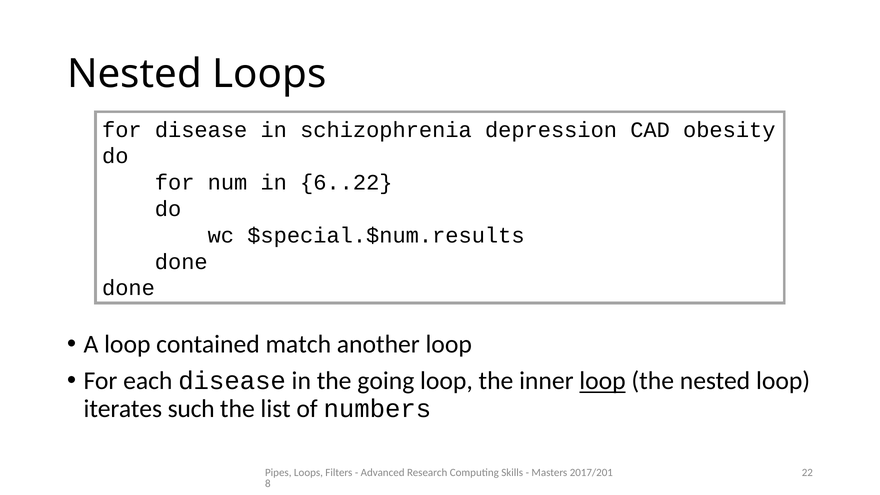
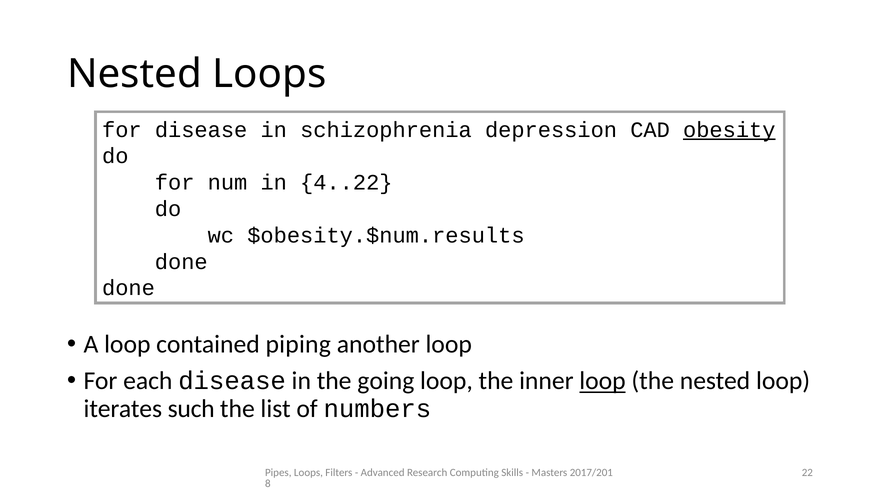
obesity underline: none -> present (729, 130)
6..22: 6..22 -> 4..22 (346, 183)
$special.$num.results: $special.$num.results -> $obesity.$num.results (386, 235)
match: match -> piping (298, 344)
